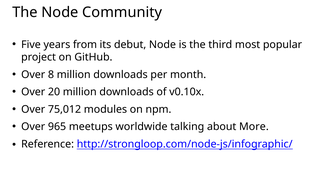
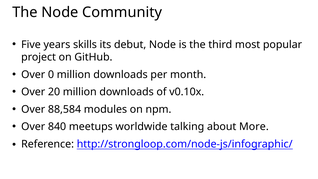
from: from -> skills (85, 44)
8: 8 -> 0 (51, 75)
75,012: 75,012 -> 88,584 (65, 109)
965: 965 -> 840 (57, 127)
